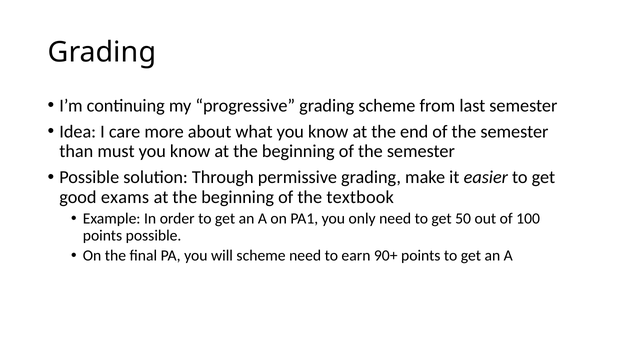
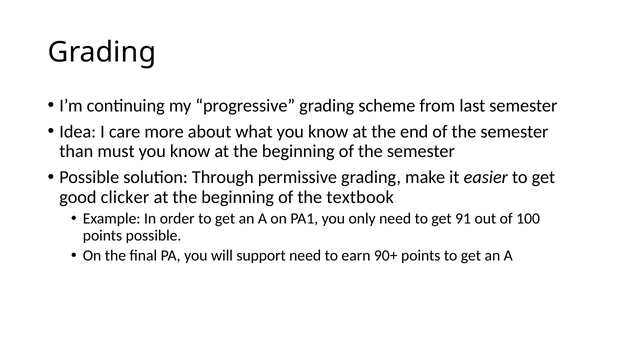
exams: exams -> clicker (125, 197)
50: 50 -> 91 (463, 219)
will scheme: scheme -> support (261, 256)
